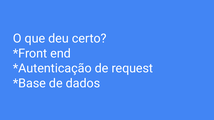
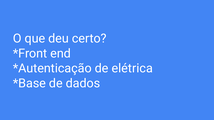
request: request -> elétrica (132, 69)
